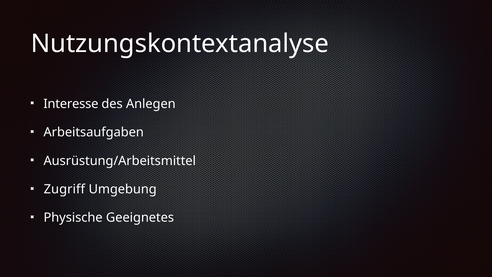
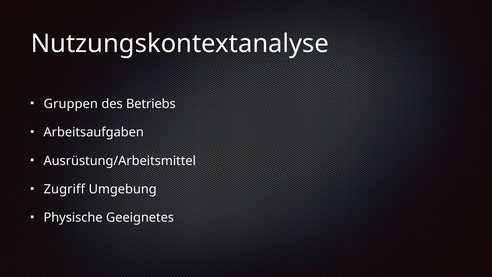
Interesse: Interesse -> Gruppen (71, 104)
Anlegen: Anlegen -> Betriebs (151, 104)
